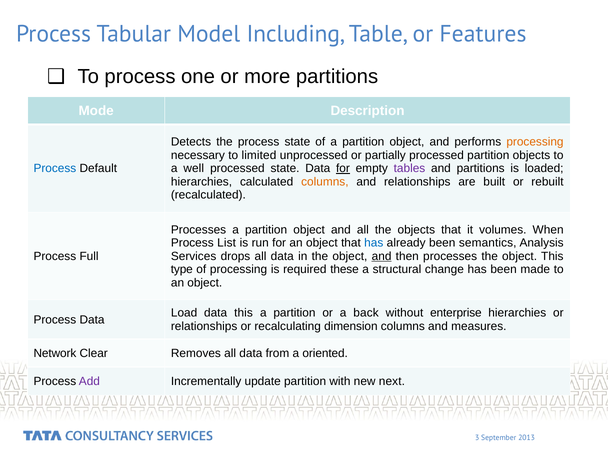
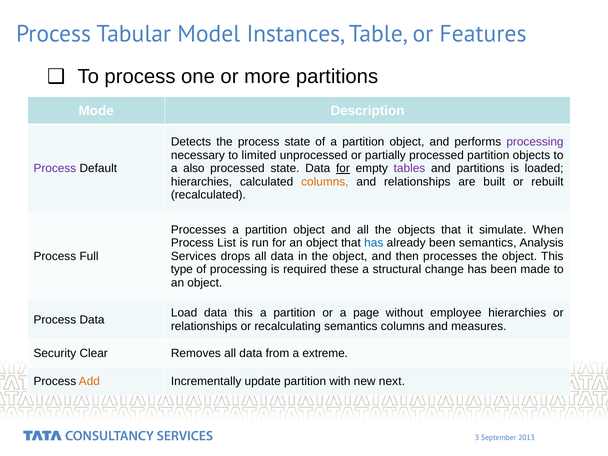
Including: Including -> Instances (296, 34)
processing colour: orange -> purple (535, 142)
Process colour: blue -> purple (55, 169)
well: well -> also (194, 169)
volumes: volumes -> simulate (503, 230)
and underline: present -> none (382, 256)
back: back -> page (366, 313)
enterprise: enterprise -> employee (456, 313)
recalculating dimension: dimension -> semantics (351, 326)
Network: Network -> Security (55, 353)
oriented: oriented -> extreme (325, 353)
Add colour: purple -> orange (89, 381)
